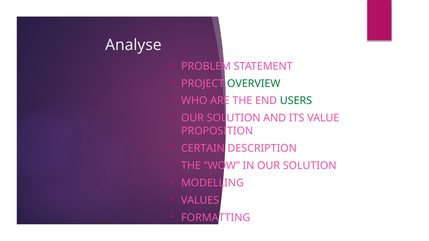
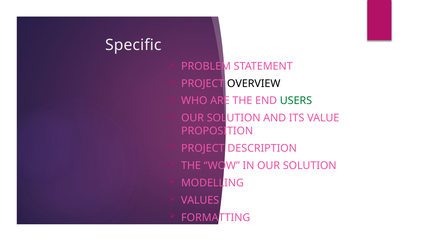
Analyse: Analyse -> Specific (133, 45)
OVERVIEW colour: green -> black (254, 84)
CERTAIN: CERTAIN -> PROJECT (203, 148)
